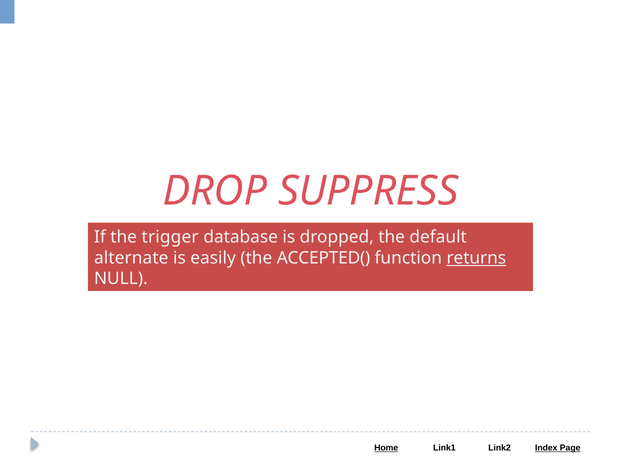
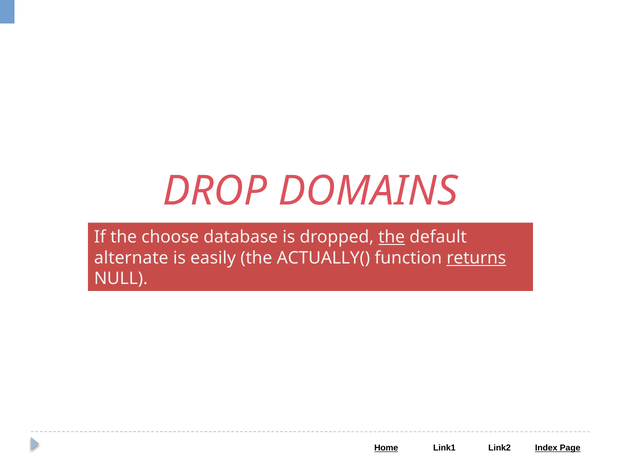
SUPPRESS: SUPPRESS -> DOMAINS (368, 191)
trigger: trigger -> choose (170, 237)
the underline: none -> present (392, 237)
ACCEPTED(: ACCEPTED( -> ACTUALLY( (323, 258)
